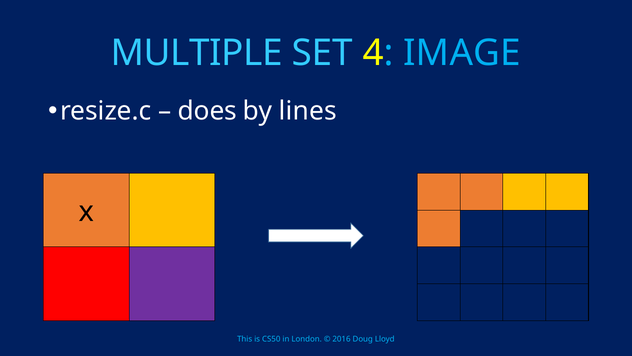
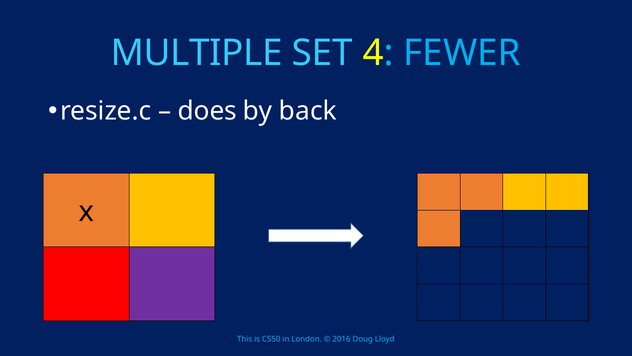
IMAGE: IMAGE -> FEWER (462, 53)
lines: lines -> back (308, 111)
